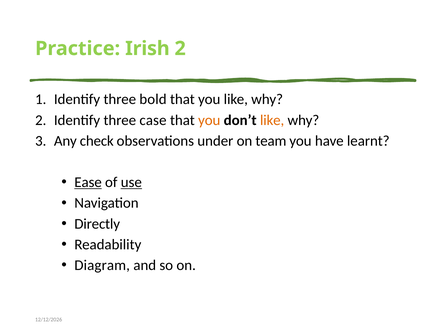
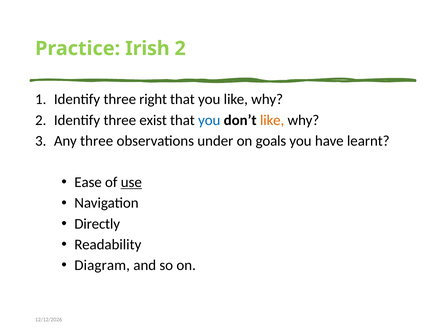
bold: bold -> right (153, 99)
case: case -> exist (153, 120)
you colour: orange -> blue (209, 120)
Any check: check -> three (97, 141)
team: team -> goals (271, 141)
Ease underline: present -> none (88, 182)
